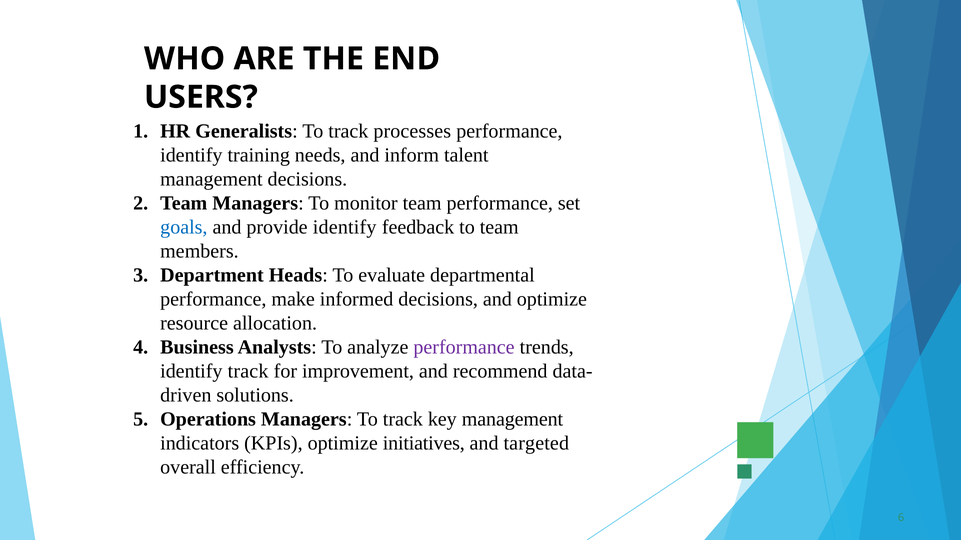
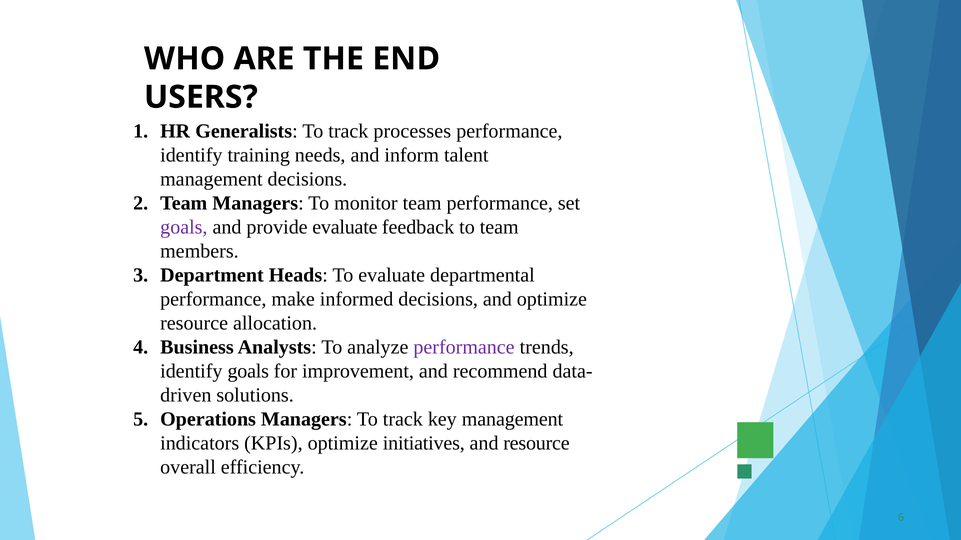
goals colour: blue -> purple (184, 227)
provide identify: identify -> evaluate (345, 227)
identify track: track -> goals (248, 371)
and targeted: targeted -> resource (536, 444)
